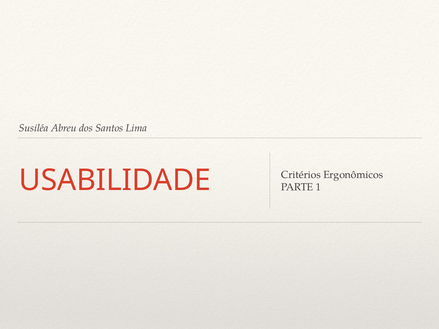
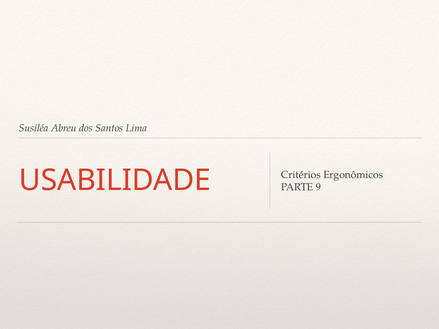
1: 1 -> 9 (318, 187)
